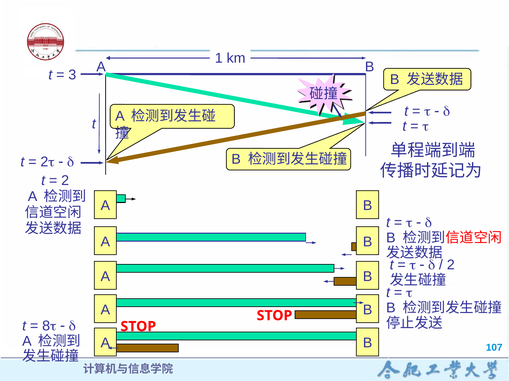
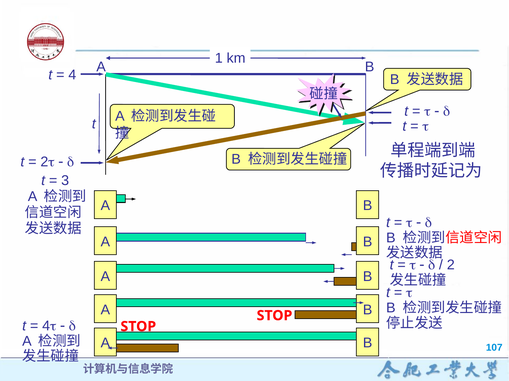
3: 3 -> 4 (72, 75)
2: 2 -> 3 (65, 181)
8: 8 -> 4 (46, 326)
